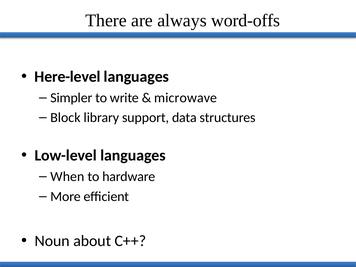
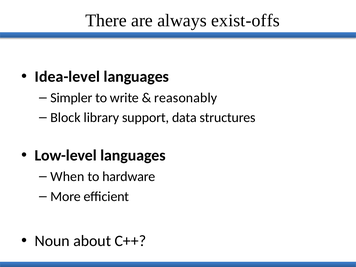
word-offs: word-offs -> exist-offs (245, 21)
Here-level: Here-level -> Idea-level (67, 77)
microwave: microwave -> reasonably (186, 98)
